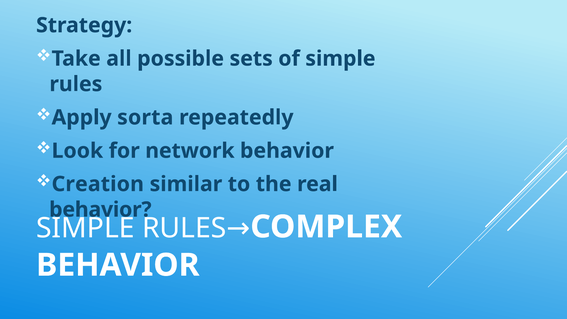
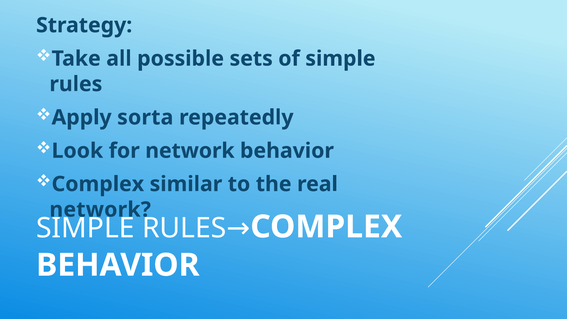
Creation: Creation -> Complex (98, 184)
behavior: behavior -> network (100, 210)
